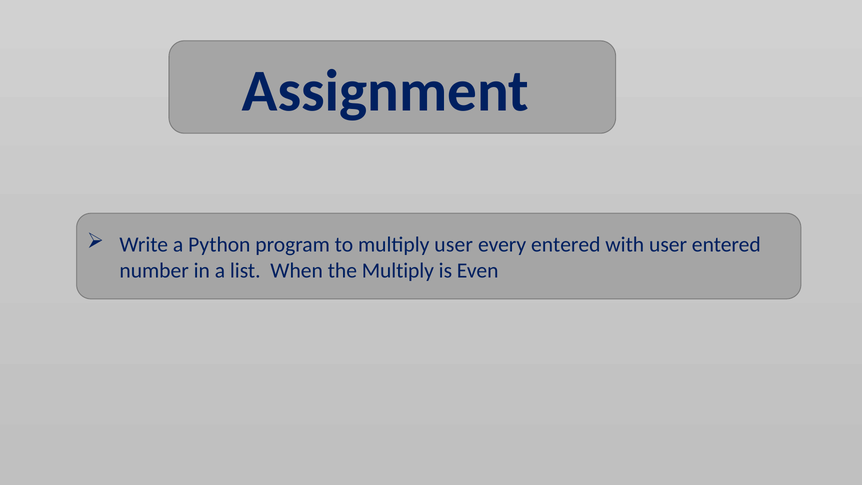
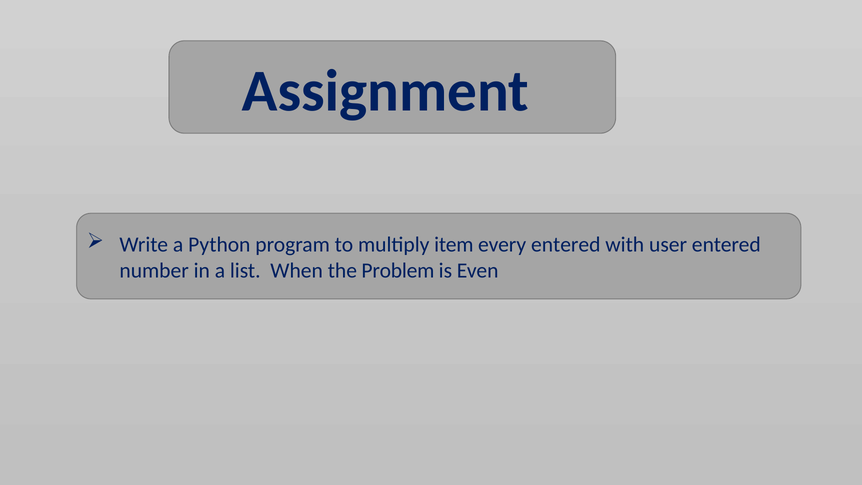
multiply user: user -> item (454, 245)
the Multiply: Multiply -> Problem (398, 270)
